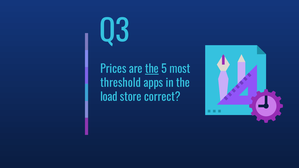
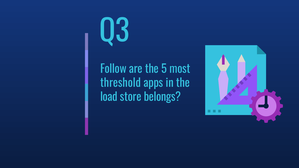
Prices: Prices -> Follow (113, 69)
the underline: present -> none (152, 69)
correct: correct -> belongs (162, 97)
